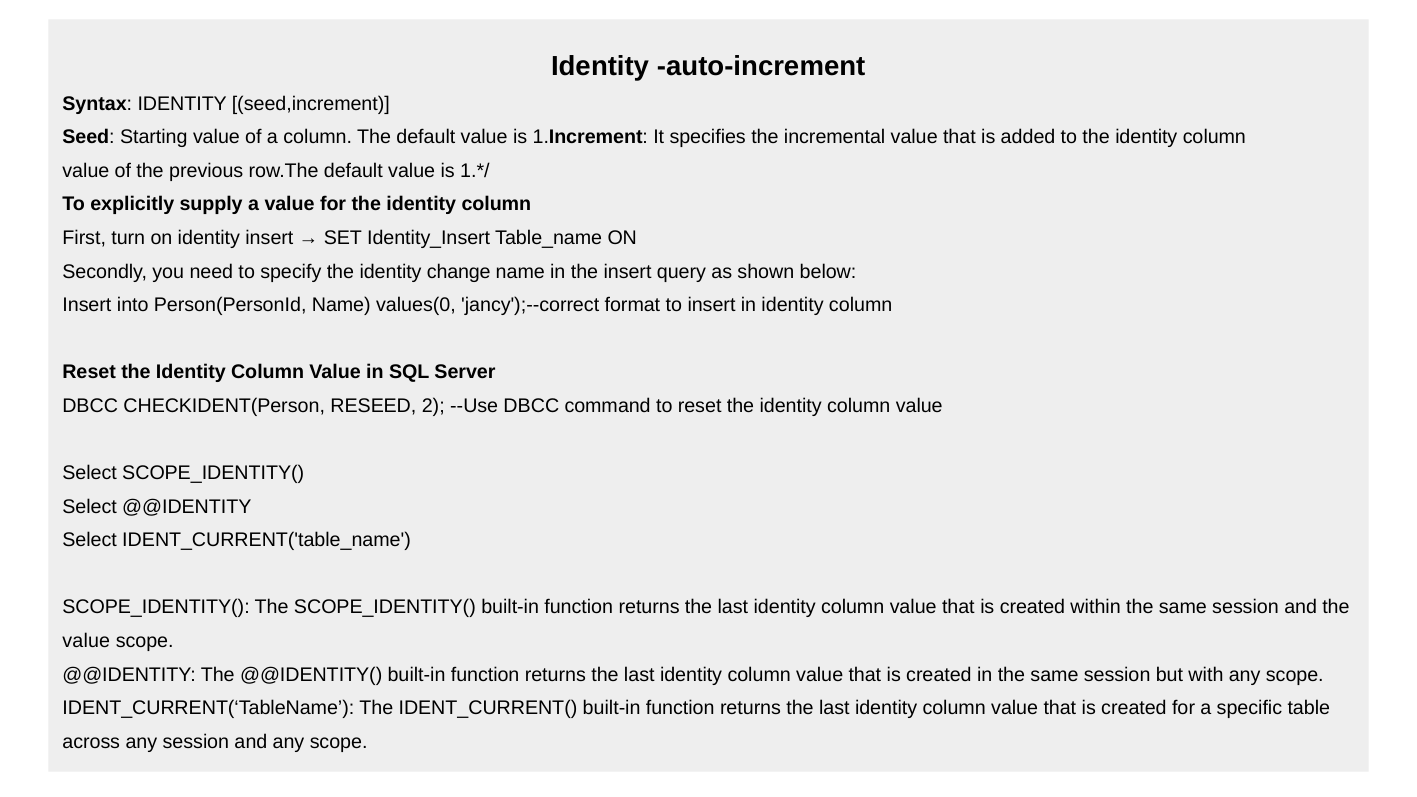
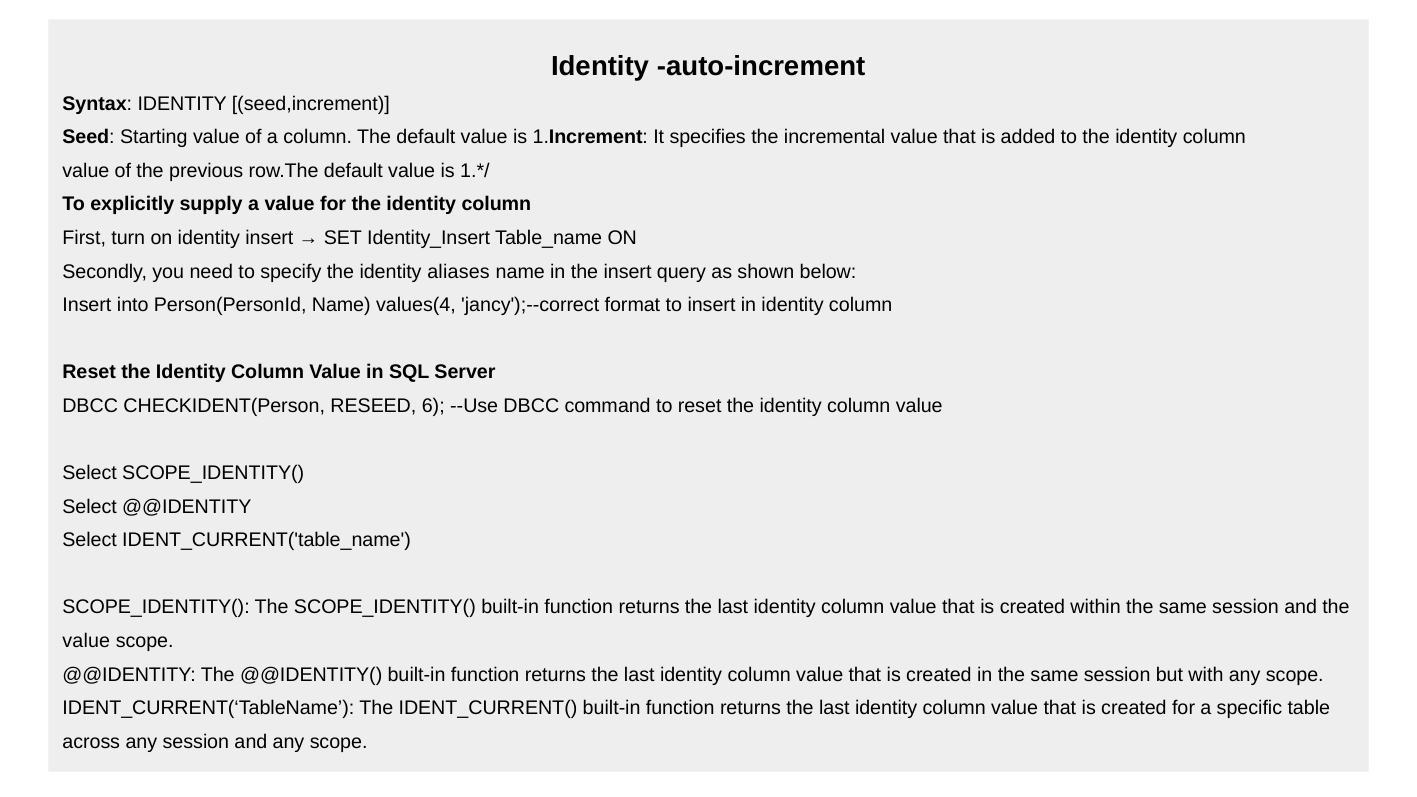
change: change -> aliases (459, 272)
values(0: values(0 -> values(4 (416, 305)
2: 2 -> 6 (433, 406)
